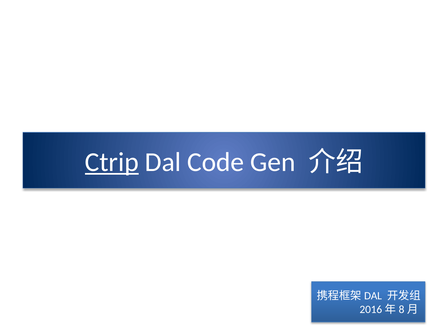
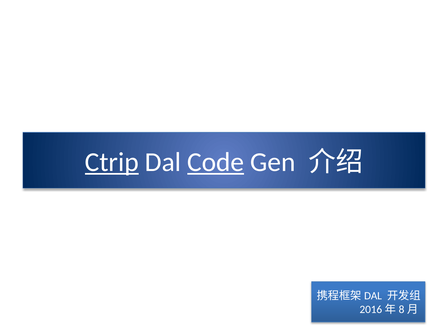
Code underline: none -> present (216, 162)
